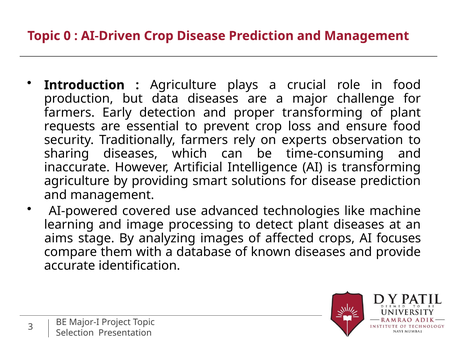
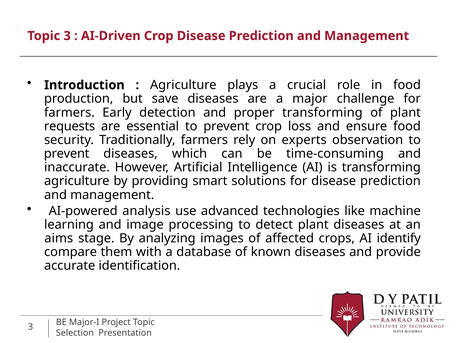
Topic 0: 0 -> 3 (67, 36)
data: data -> save (165, 99)
sharing: sharing -> prevent (67, 154)
covered: covered -> analysis (146, 211)
focuses: focuses -> identify (399, 238)
